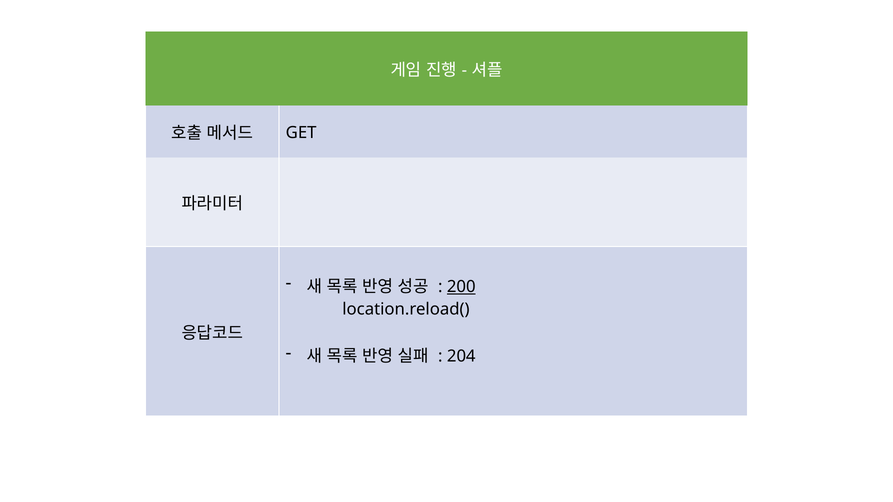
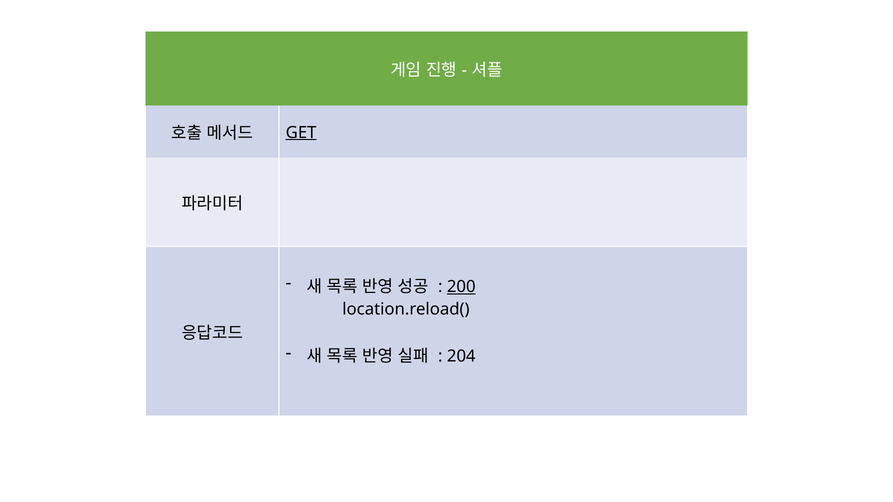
GET underline: none -> present (301, 133)
